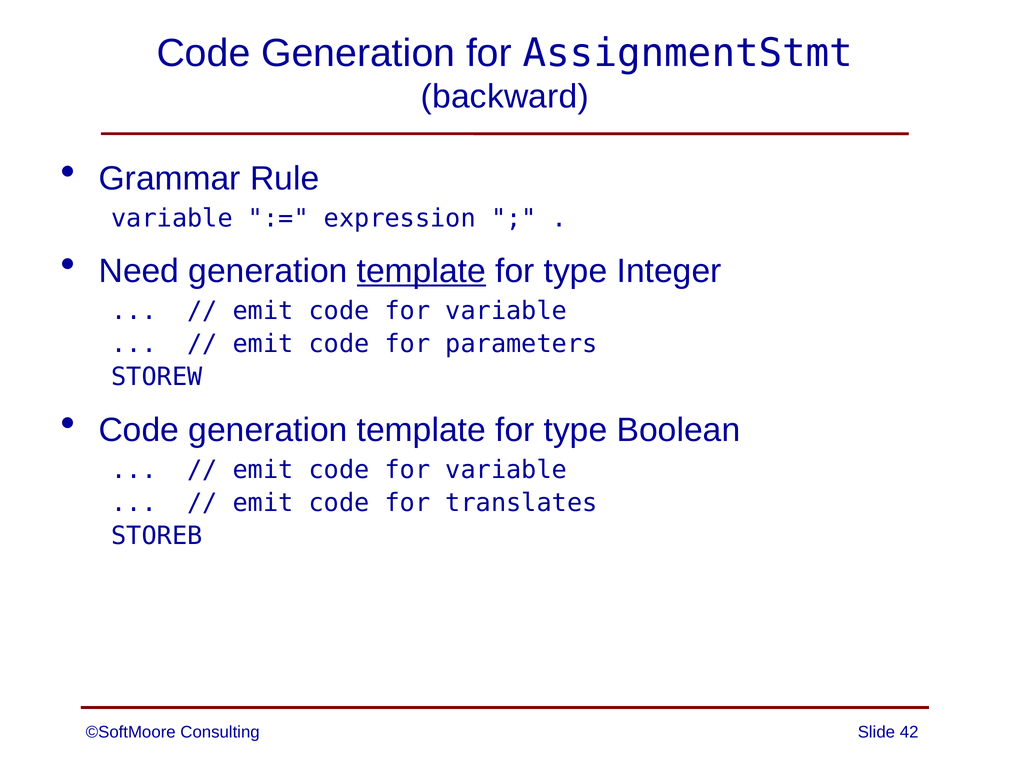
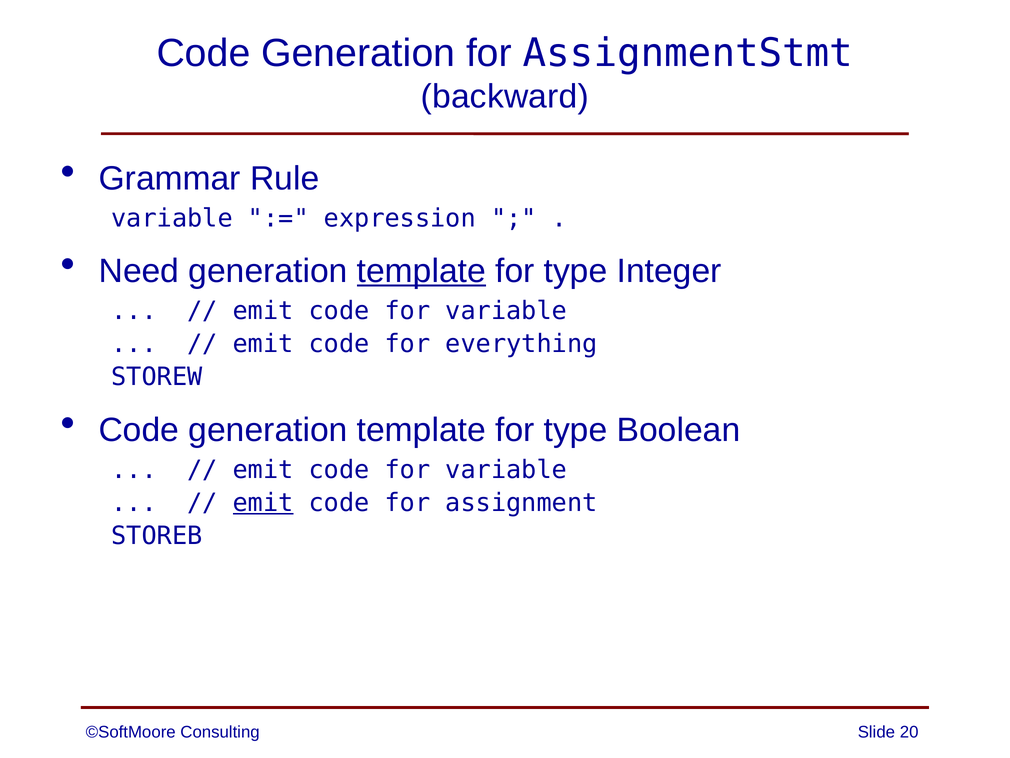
parameters: parameters -> everything (521, 344)
emit underline: none -> present (263, 503)
translates: translates -> assignment (521, 503)
42: 42 -> 20 (909, 732)
